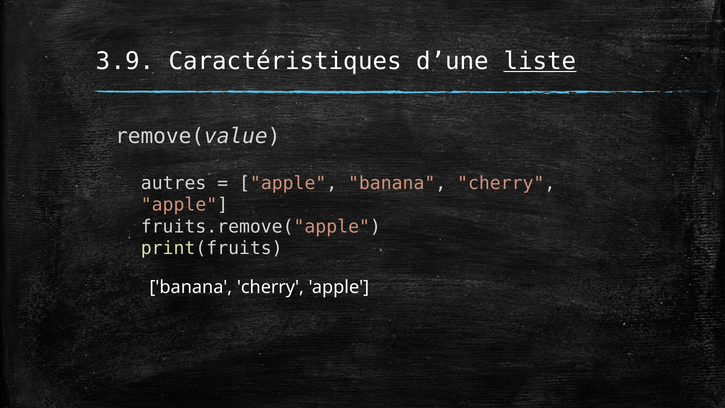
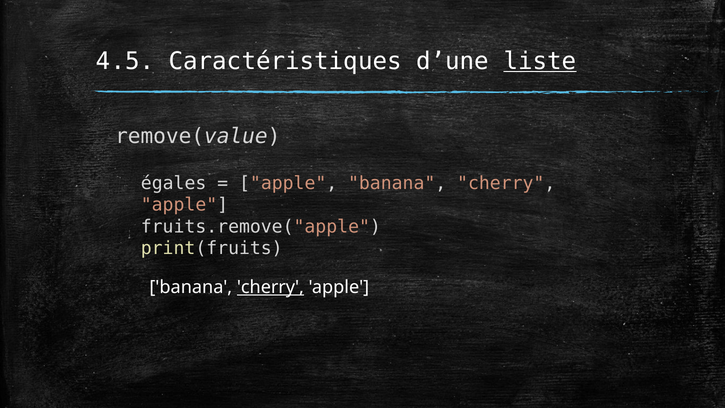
3.9: 3.9 -> 4.5 (125, 61)
autres: autres -> égales (174, 183)
cherry underline: none -> present (270, 287)
